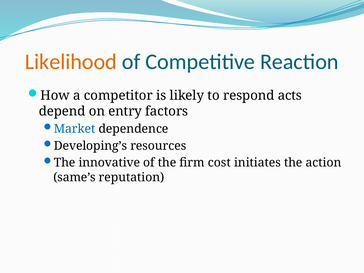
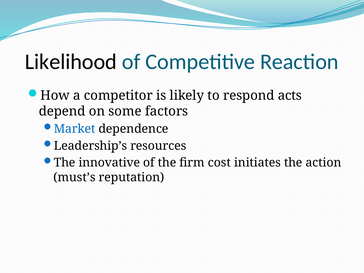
Likelihood colour: orange -> black (71, 62)
entry: entry -> some (125, 111)
Developing’s: Developing’s -> Leadership’s (91, 146)
same’s: same’s -> must’s (74, 177)
